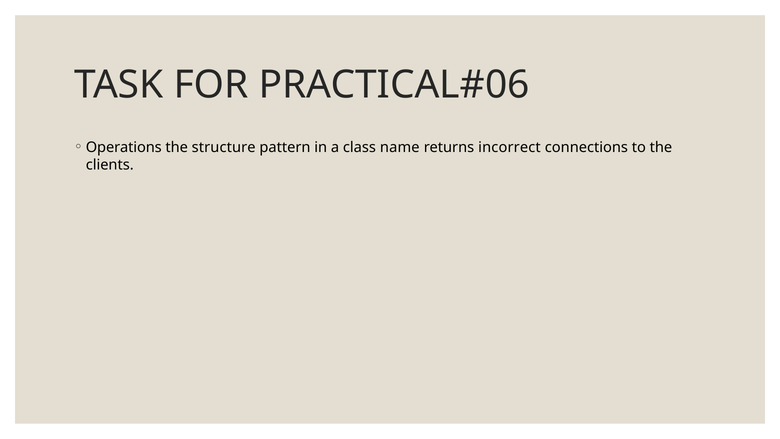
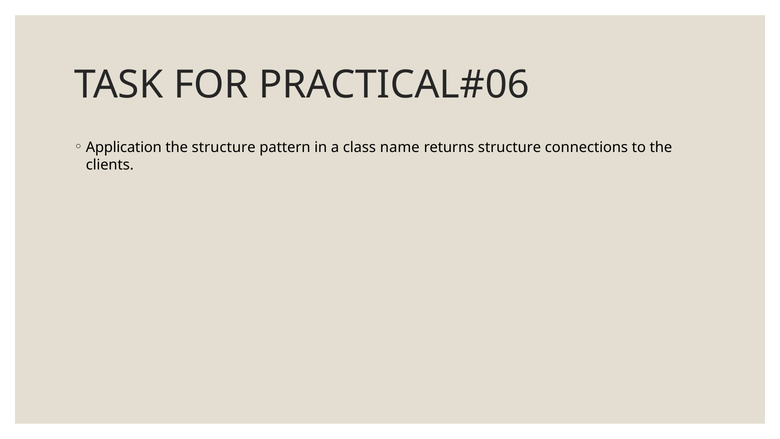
Operations: Operations -> Application (124, 147)
returns incorrect: incorrect -> structure (510, 147)
